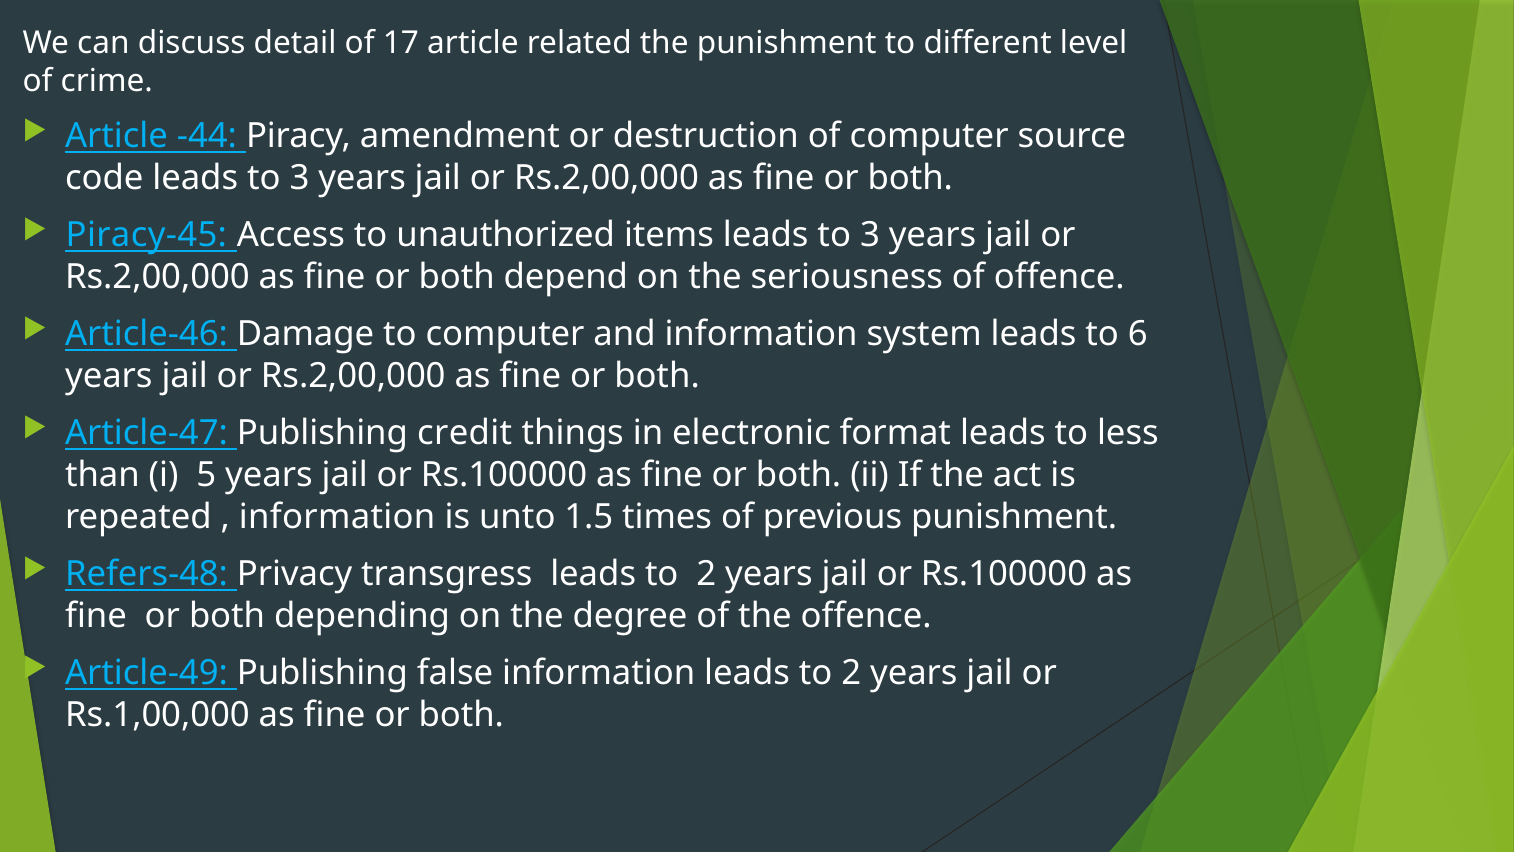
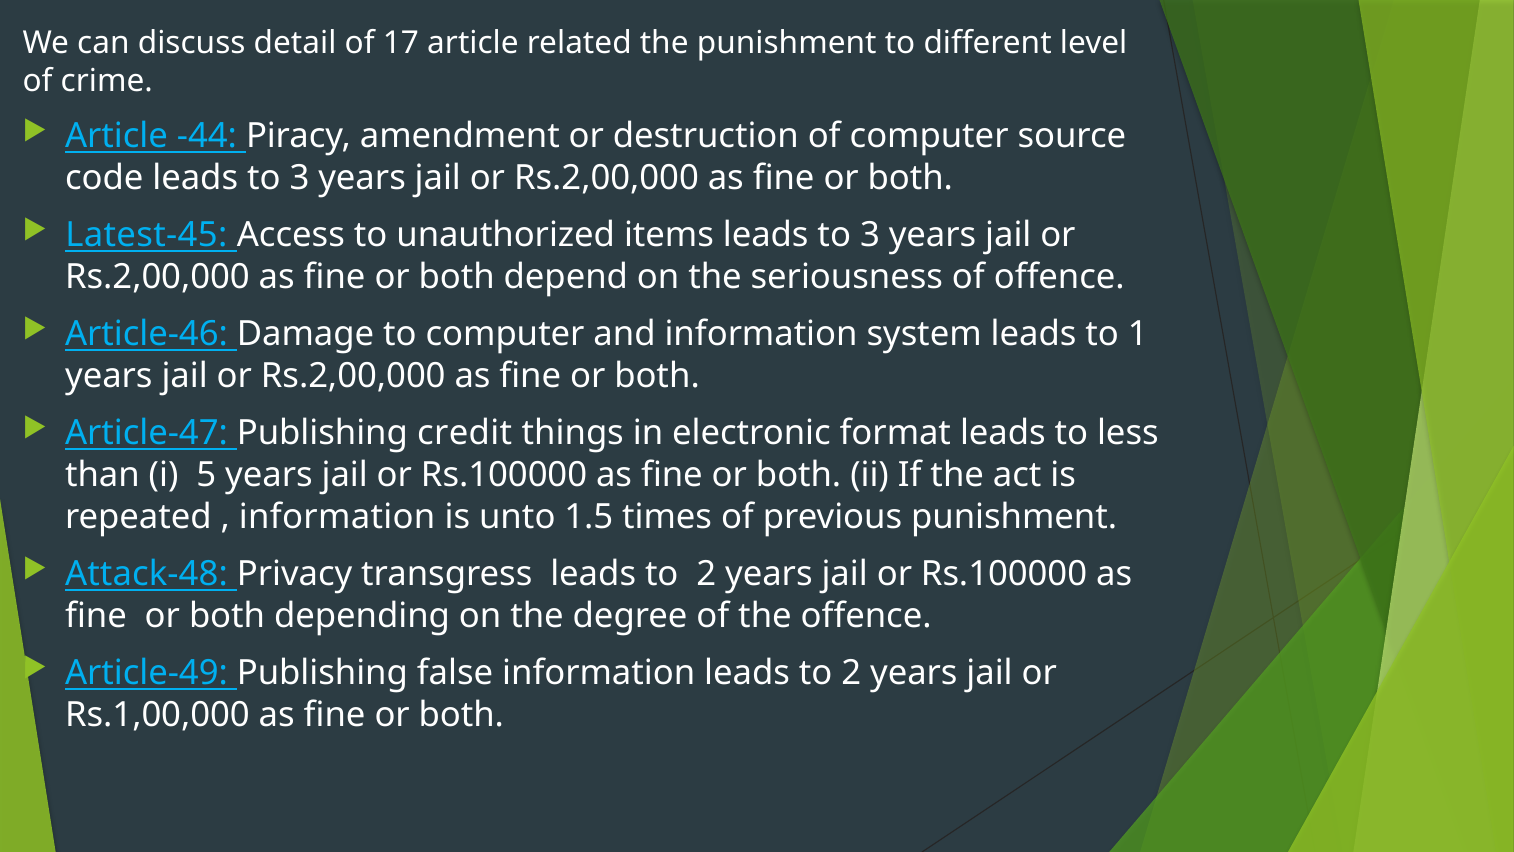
Piracy-45: Piracy-45 -> Latest-45 (146, 235)
6: 6 -> 1 (1138, 334)
Refers-48: Refers-48 -> Attack-48 (146, 574)
